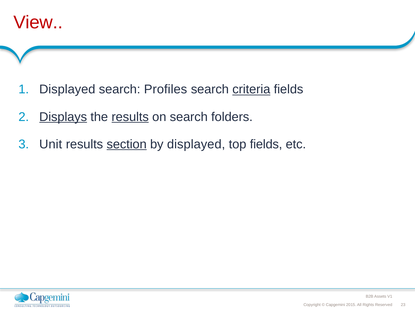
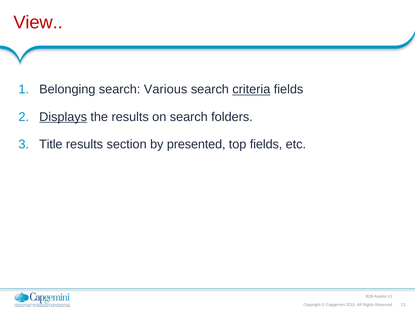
Displayed: Displayed -> Belonging (67, 90)
Profiles: Profiles -> Various (166, 90)
results underline: present -> none (130, 117)
Unit: Unit -> Title (51, 144)
section underline: present -> none (127, 144)
by displayed: displayed -> presented (196, 144)
